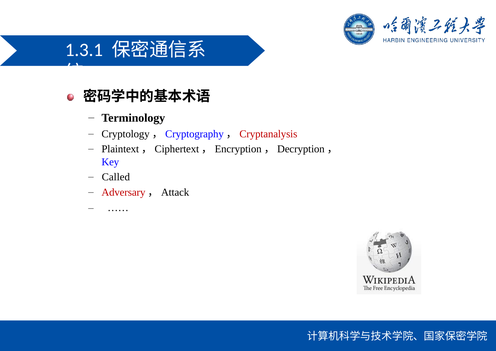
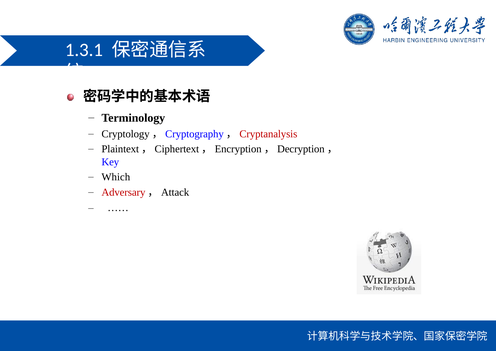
Called: Called -> Which (116, 177)
